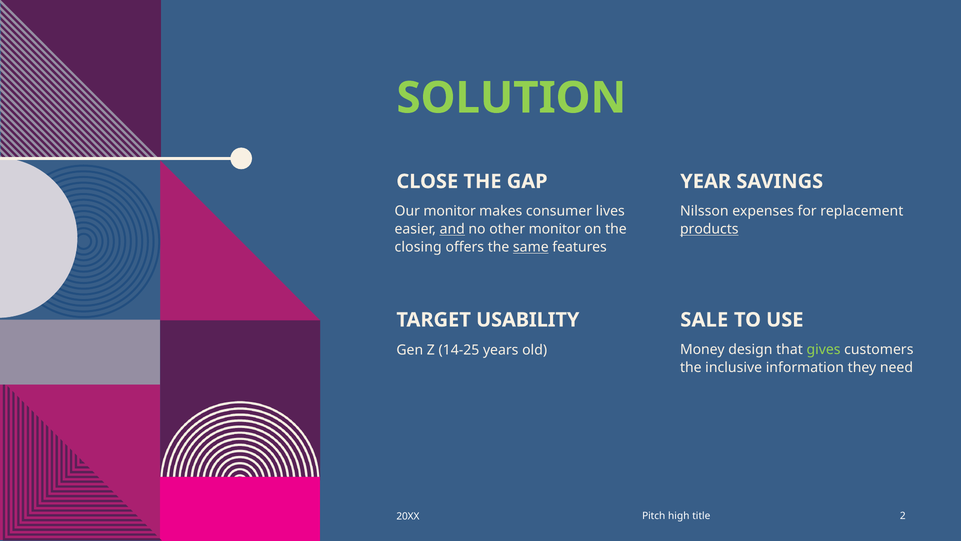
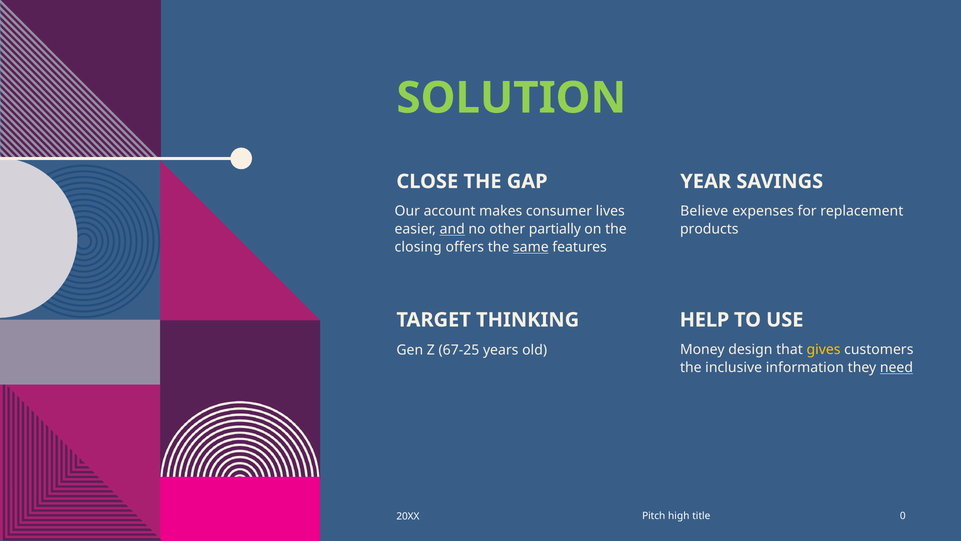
Our monitor: monitor -> account (450, 211)
Nilsson: Nilsson -> Believe (704, 211)
other monitor: monitor -> partially (555, 229)
products underline: present -> none (709, 229)
USABILITY: USABILITY -> THINKING (528, 320)
SALE: SALE -> HELP (704, 320)
gives colour: light green -> yellow (824, 349)
14-25: 14-25 -> 67-25 (459, 350)
need underline: none -> present (896, 367)
2: 2 -> 0 (903, 515)
